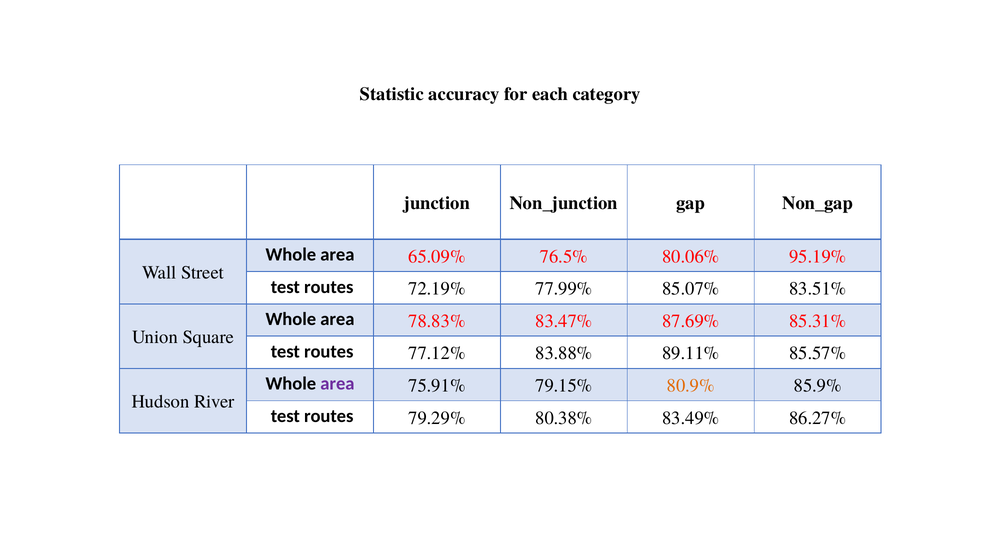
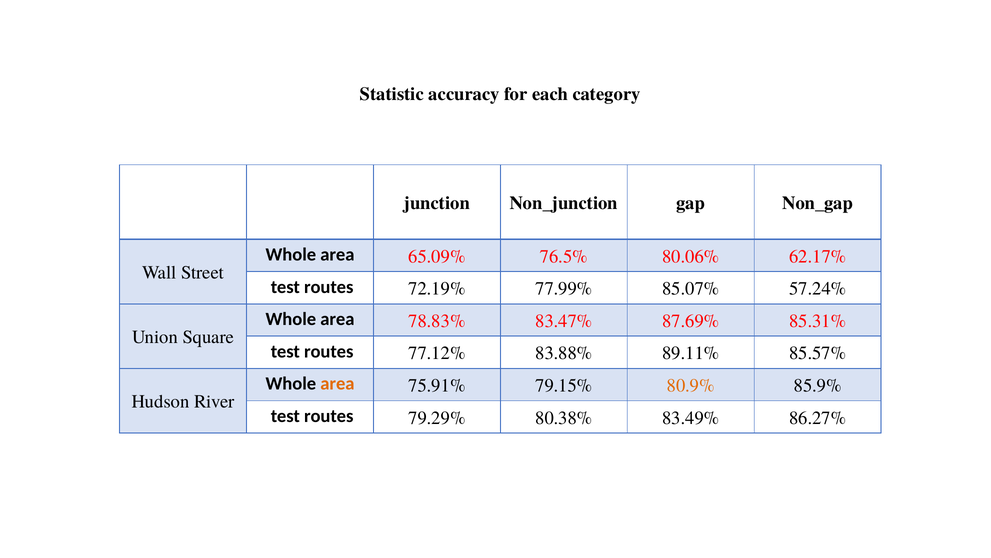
95.19%: 95.19% -> 62.17% (818, 256)
83.51%: 83.51% -> 57.24% (818, 289)
area colour: purple -> orange (337, 383)
